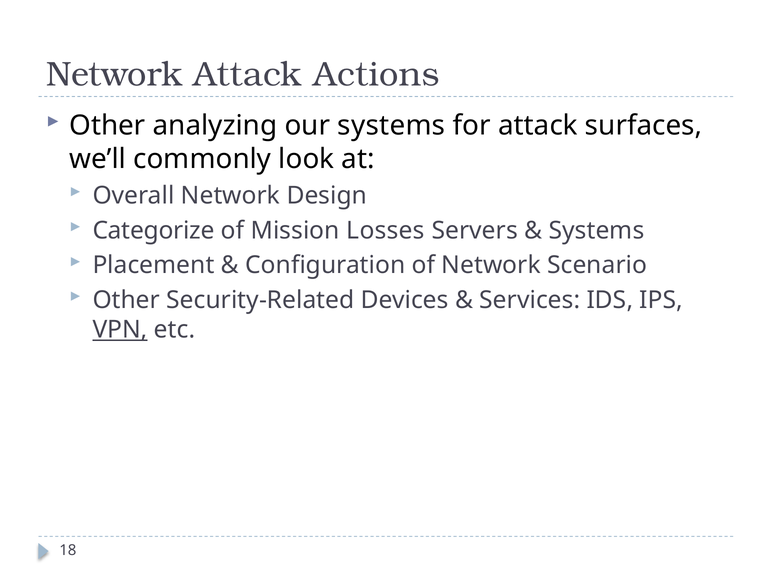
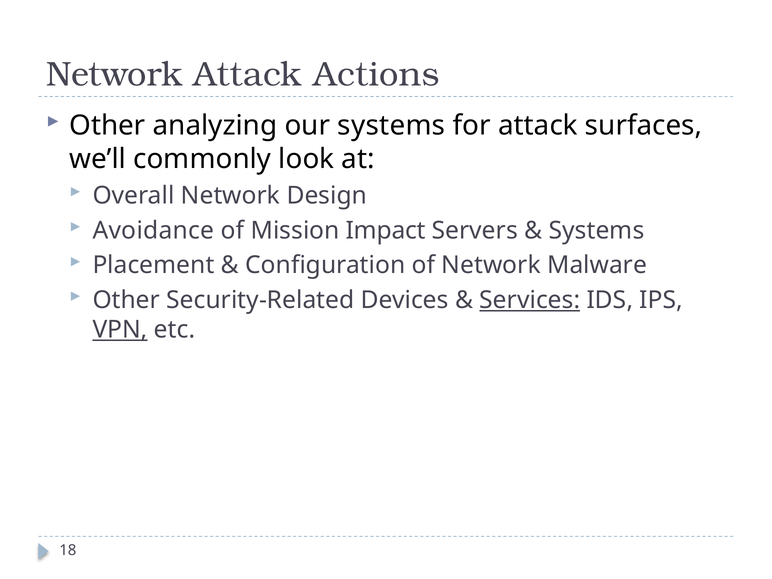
Categorize: Categorize -> Avoidance (153, 230)
Losses: Losses -> Impact (386, 230)
Scenario: Scenario -> Malware (597, 265)
Services underline: none -> present (530, 300)
